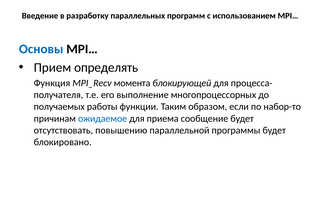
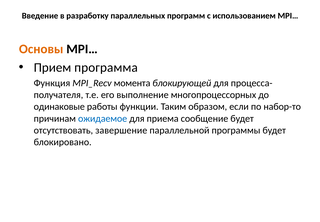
Основы colour: blue -> orange (41, 49)
определять: определять -> программа (106, 67)
получаемых: получаемых -> одинаковые (59, 106)
повышению: повышению -> завершение (121, 130)
